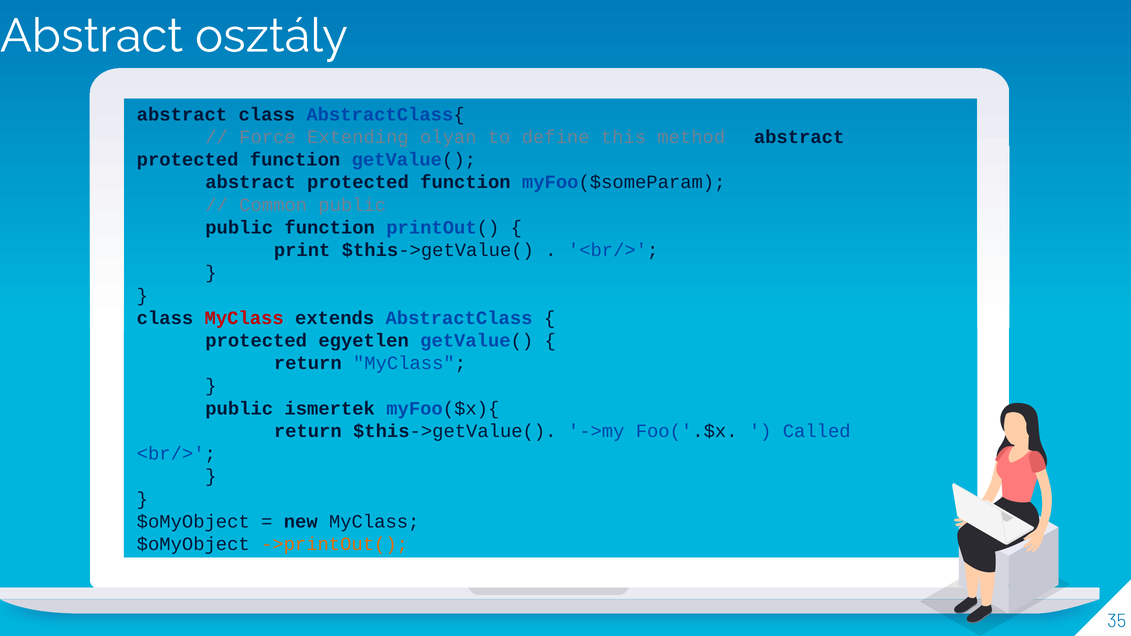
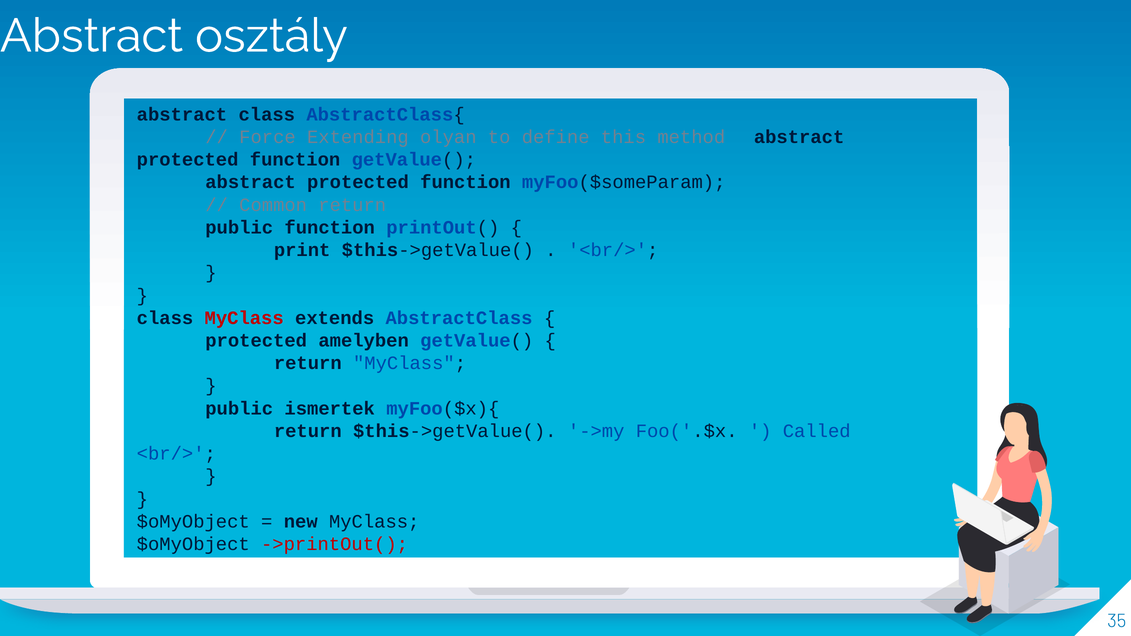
Common public: public -> return (352, 205)
egyetlen: egyetlen -> amelyben (364, 341)
->printOut( colour: orange -> red (335, 544)
